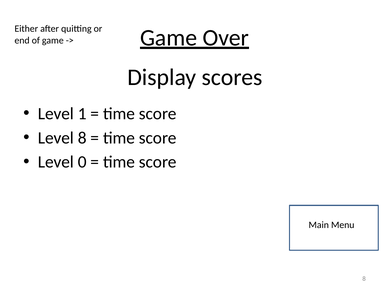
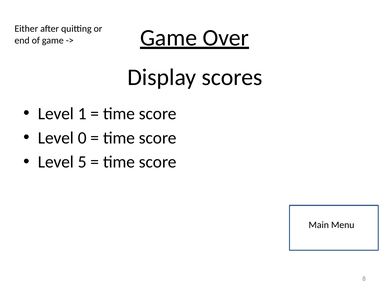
Level 8: 8 -> 0 (82, 138)
0: 0 -> 5 (82, 162)
